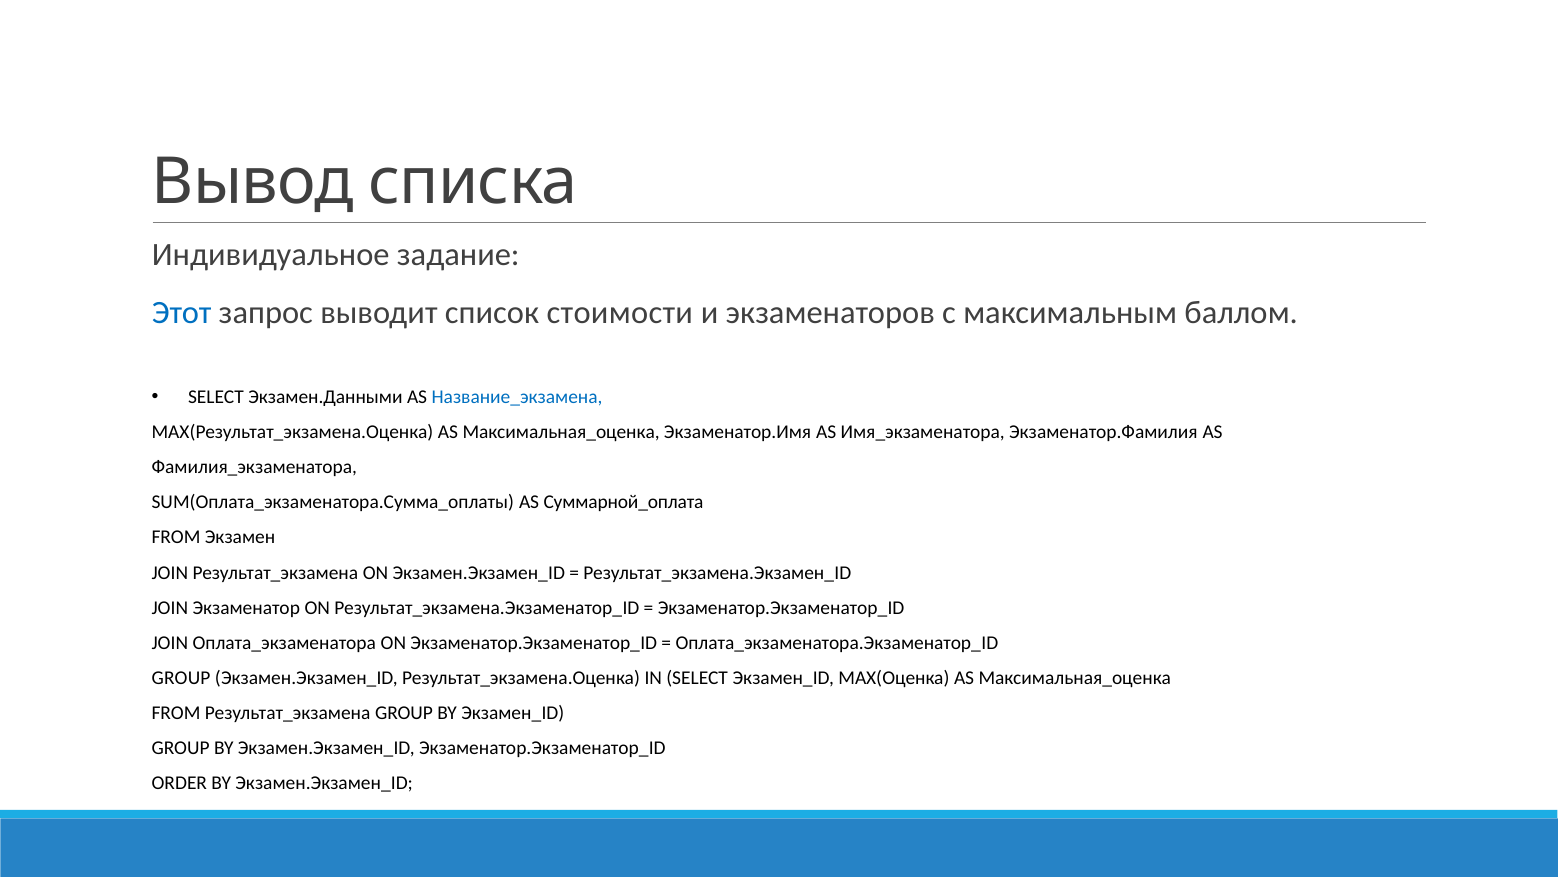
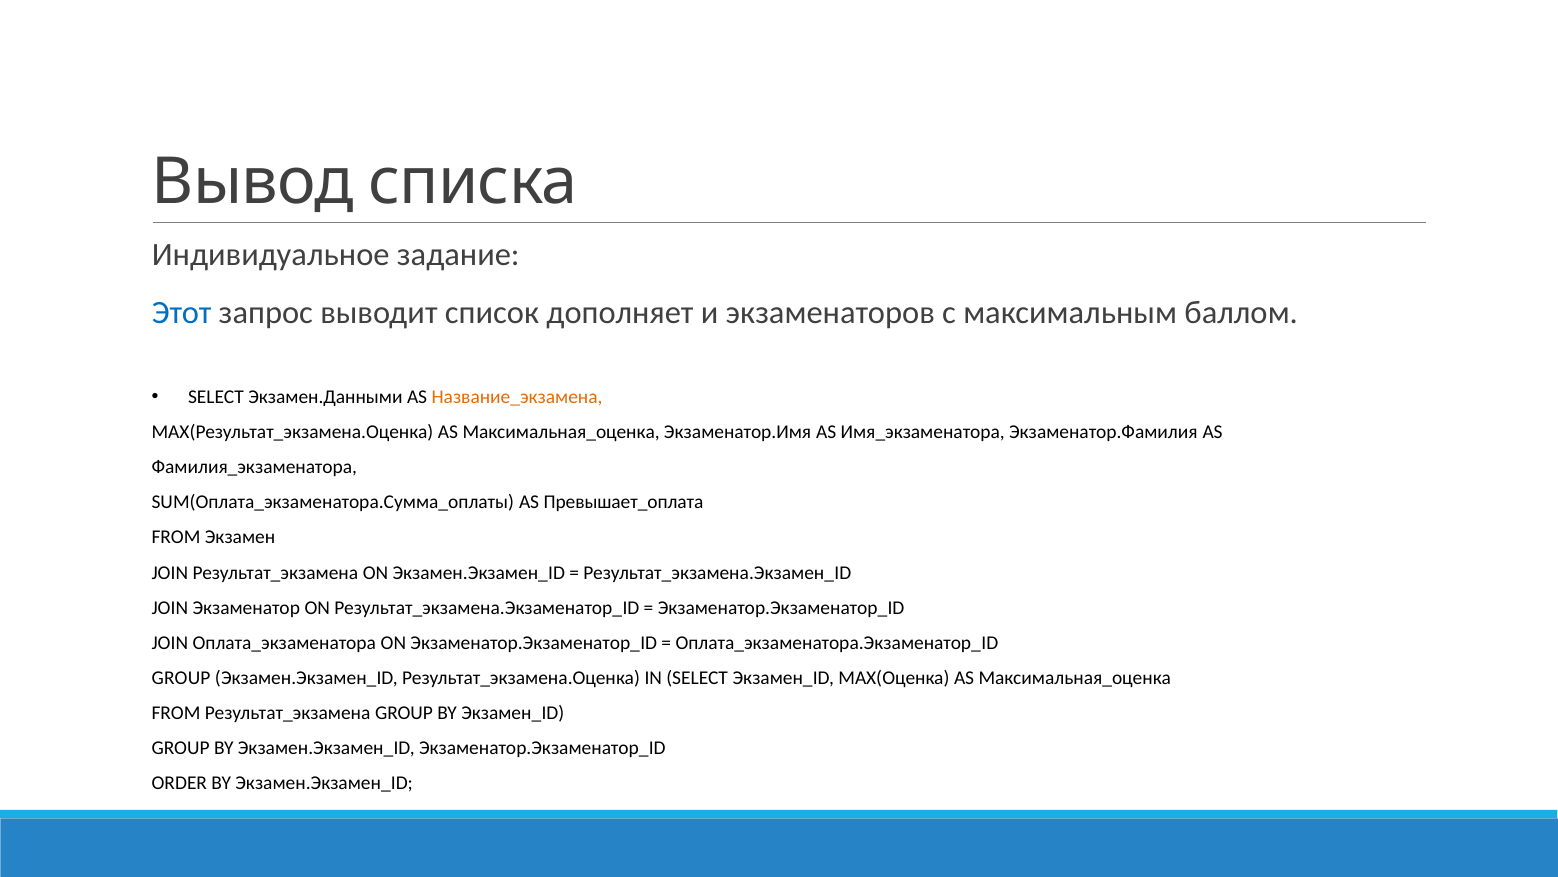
стоимости: стоимости -> дополняет (620, 313)
Название_экзамена colour: blue -> orange (517, 397)
Суммарной_оплата: Суммарной_оплата -> Превышает_оплата (623, 502)
